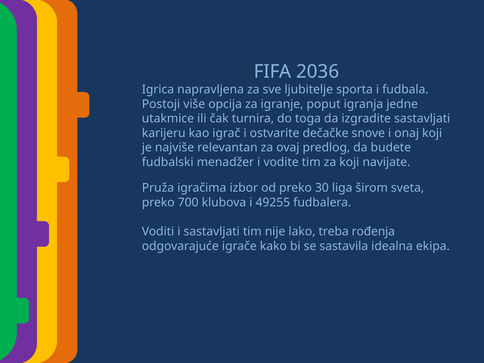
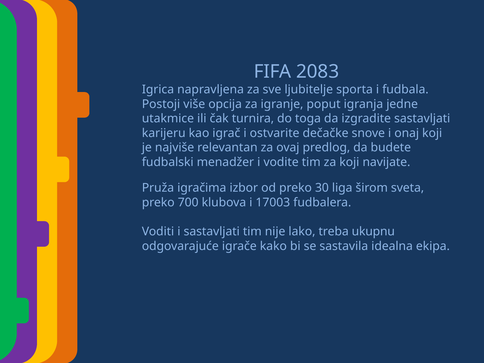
2036: 2036 -> 2083 (318, 71)
49255: 49255 -> 17003 (273, 202)
rođenja: rođenja -> ukupnu (373, 232)
